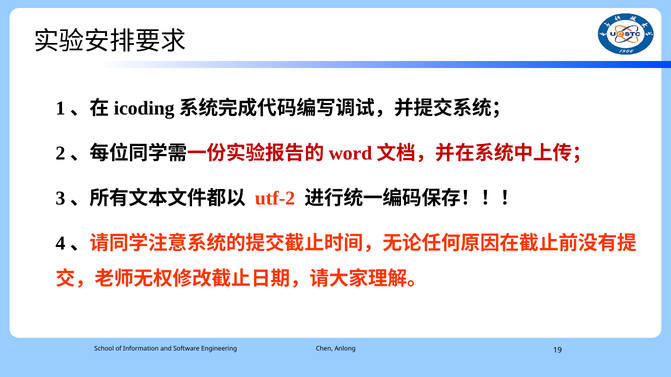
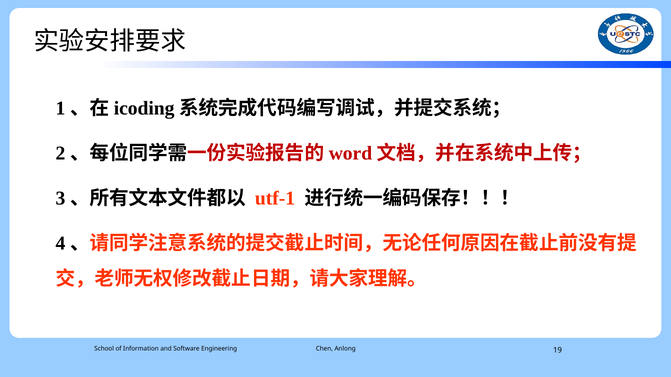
utf-2: utf-2 -> utf-1 (275, 199)
